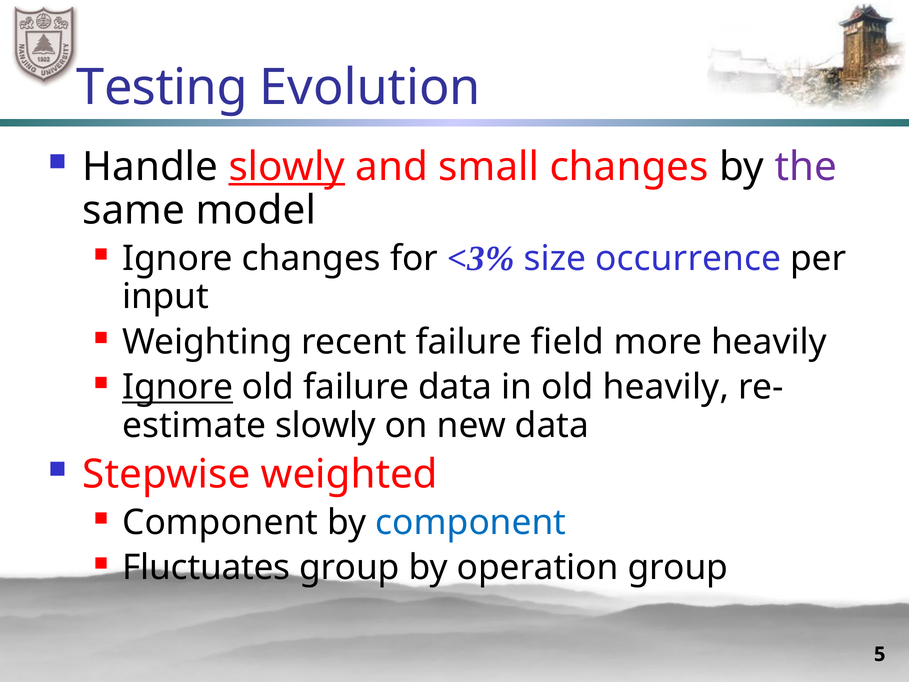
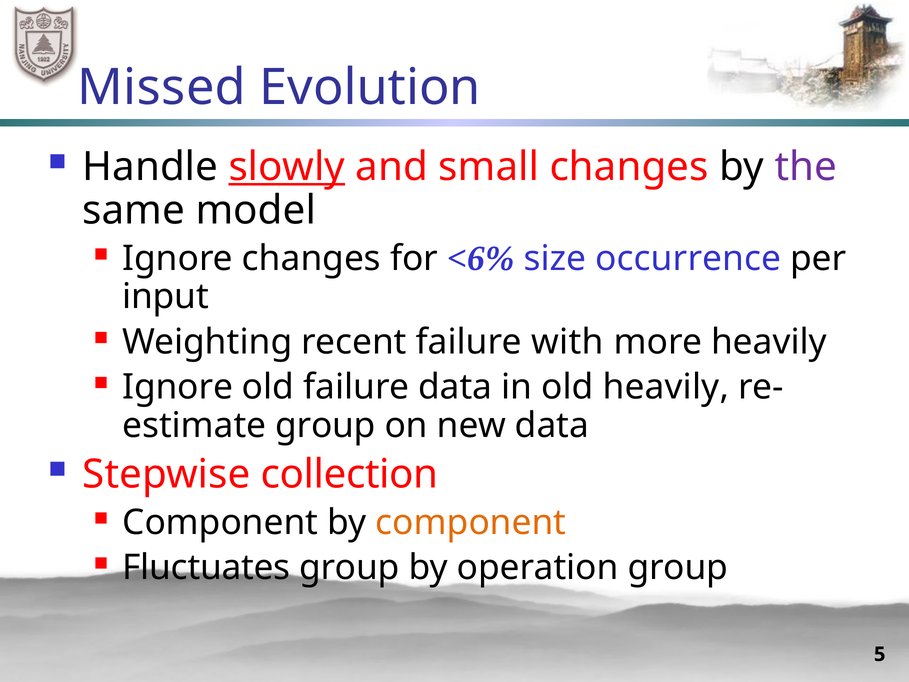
Testing: Testing -> Missed (162, 88)
<3%: <3% -> <6% (481, 258)
field: field -> with (567, 342)
Ignore underline: present -> none (178, 387)
slowly: slowly -> group (326, 425)
weighted: weighted -> collection (350, 474)
component colour: blue -> orange (471, 522)
